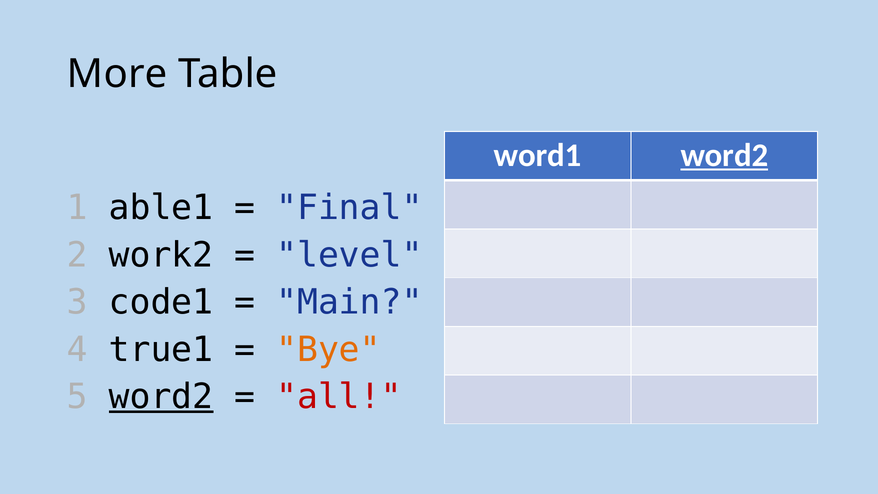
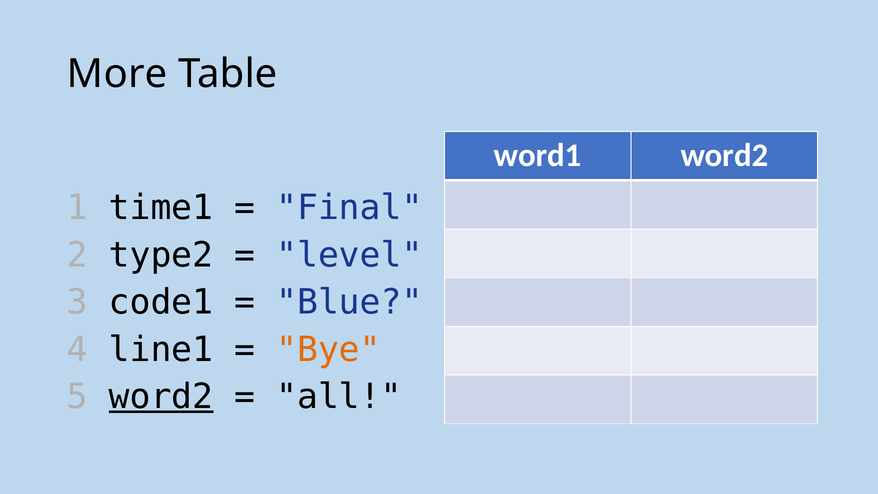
word2 underline: present -> none (724, 155)
able1: able1 -> time1 (161, 208)
work2: work2 -> type2 (161, 255)
Main: Main -> Blue (349, 302)
true1: true1 -> line1 (161, 349)
all colour: red -> black (339, 397)
